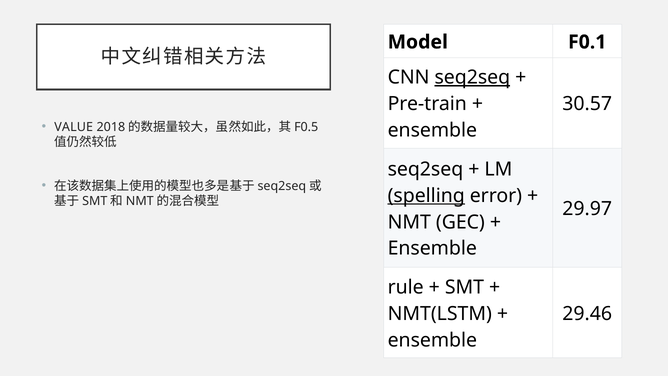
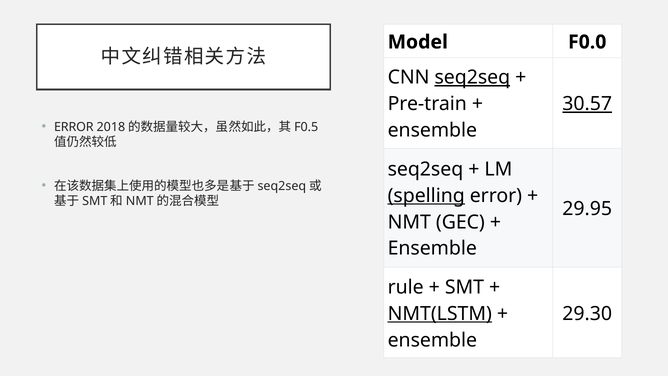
F0.1: F0.1 -> F0.0 (587, 42)
30.57 underline: none -> present (587, 104)
VALUE: VALUE -> ERROR (74, 127)
29.97: 29.97 -> 29.95 (587, 209)
NMT(LSTM underline: none -> present (440, 314)
29.46: 29.46 -> 29.30 (587, 314)
